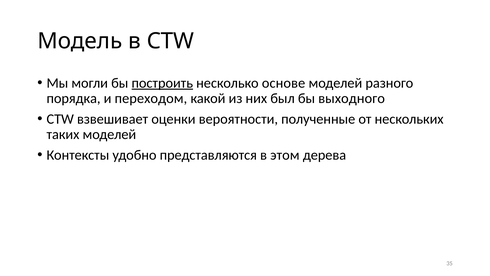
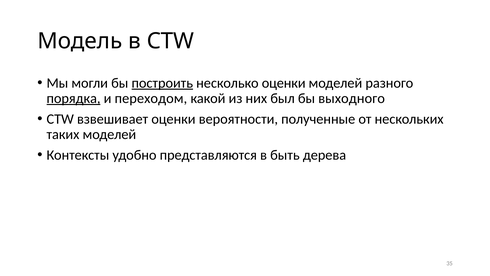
несколько основе: основе -> оценки (284, 83)
порядка underline: none -> present (74, 98)
этом: этом -> быть (285, 155)
